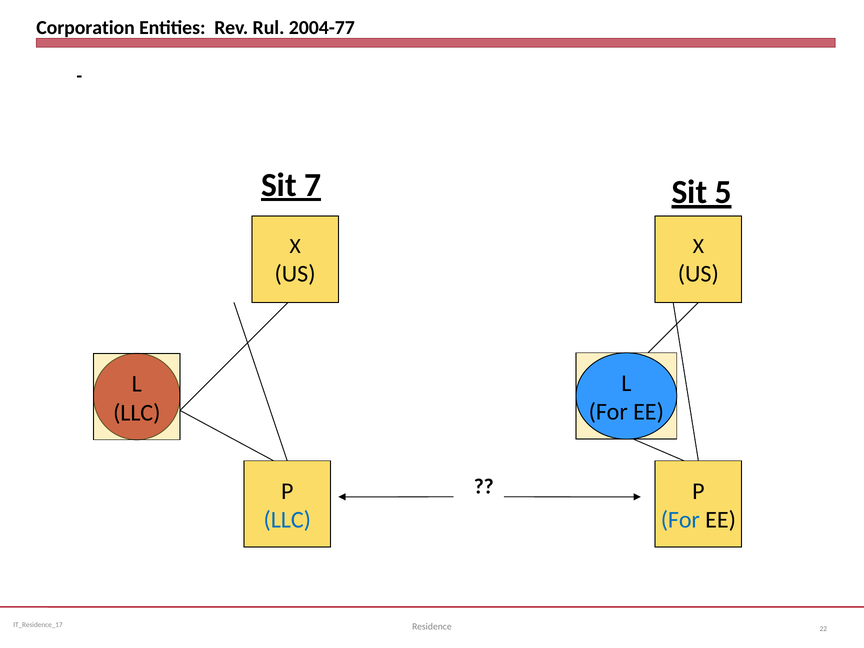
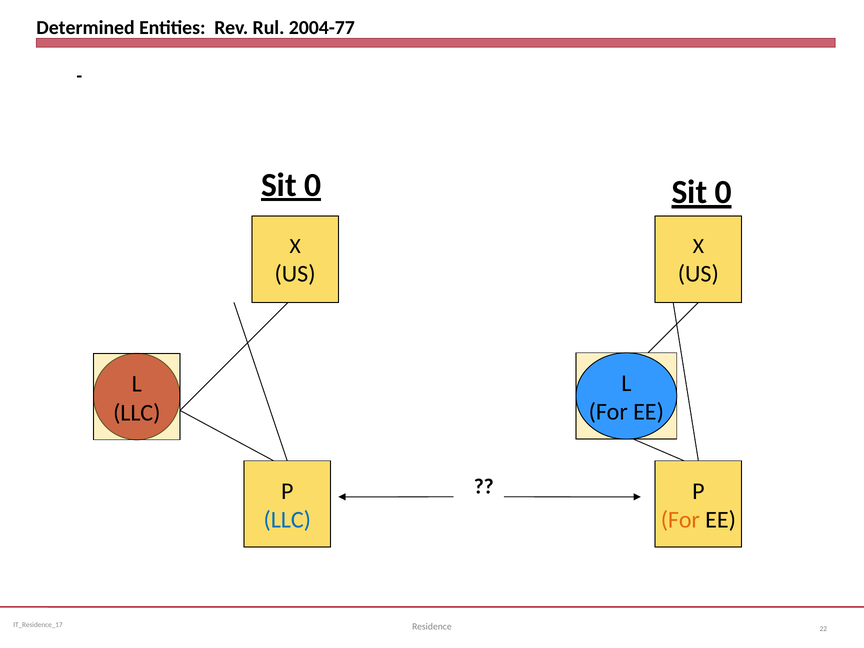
Corporation: Corporation -> Determined (85, 28)
7: 7 -> 0 (313, 185)
5: 5 -> 0 (723, 192)
For colour: blue -> orange (680, 520)
